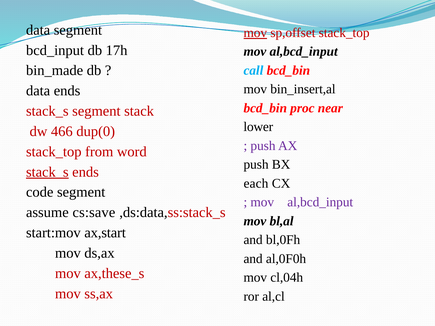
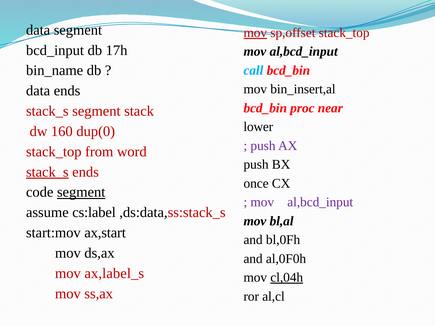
bin_made: bin_made -> bin_name (55, 71)
466: 466 -> 160 (62, 131)
each: each -> once (256, 184)
segment underline: none -> present (81, 192)
cs:save: cs:save -> cs:label (94, 213)
ax,these_s: ax,these_s -> ax,label_s (114, 274)
cl,04h underline: none -> present (287, 278)
